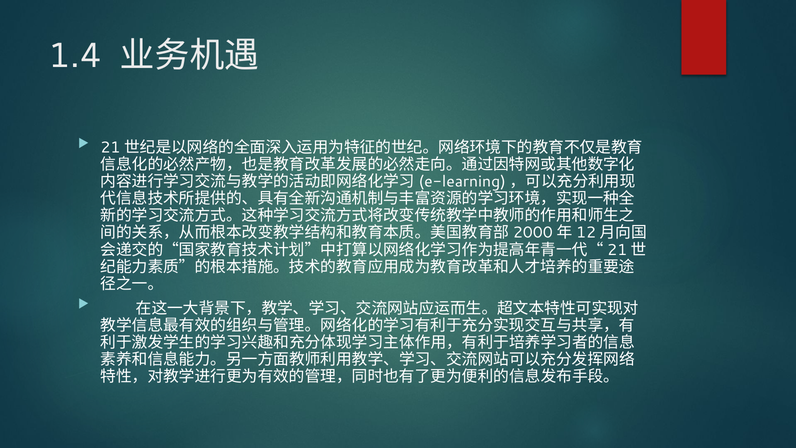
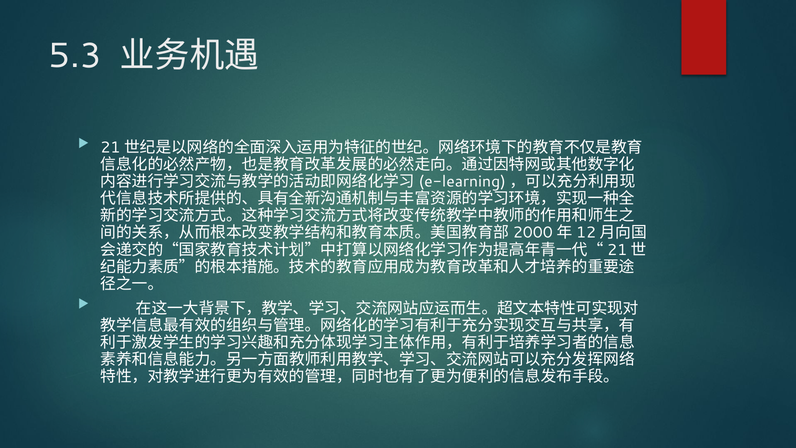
1.4: 1.4 -> 5.3 (75, 56)
